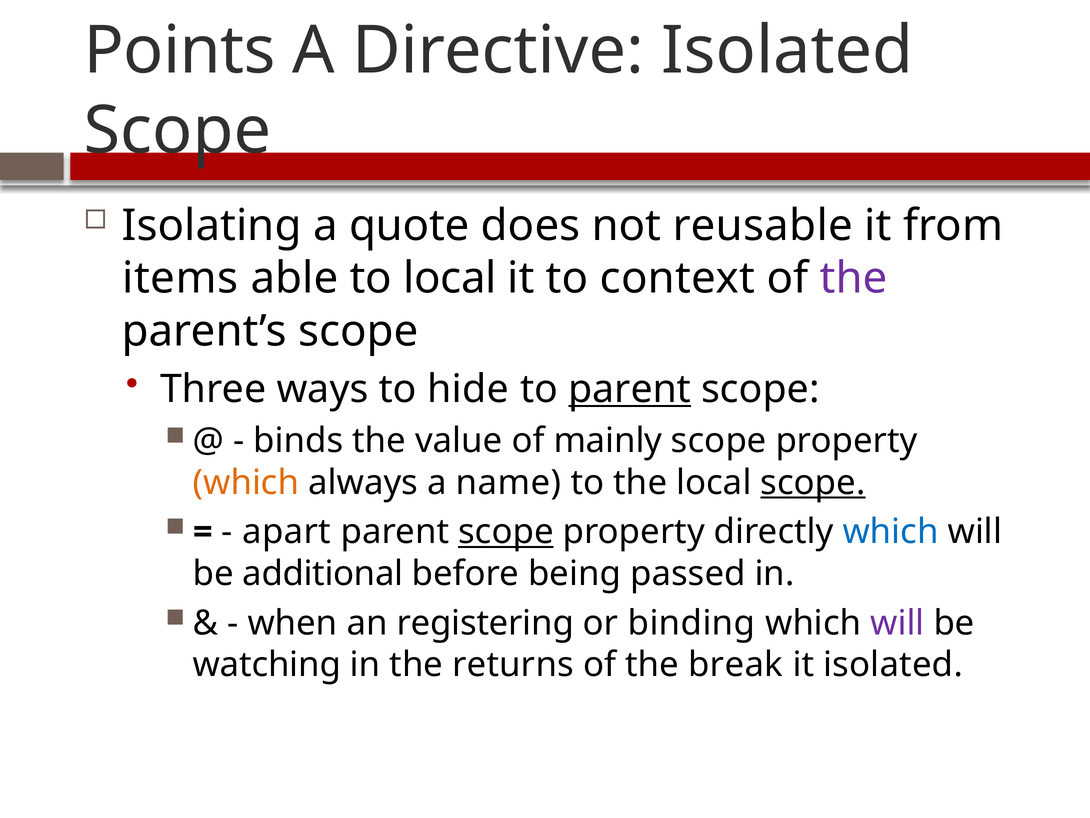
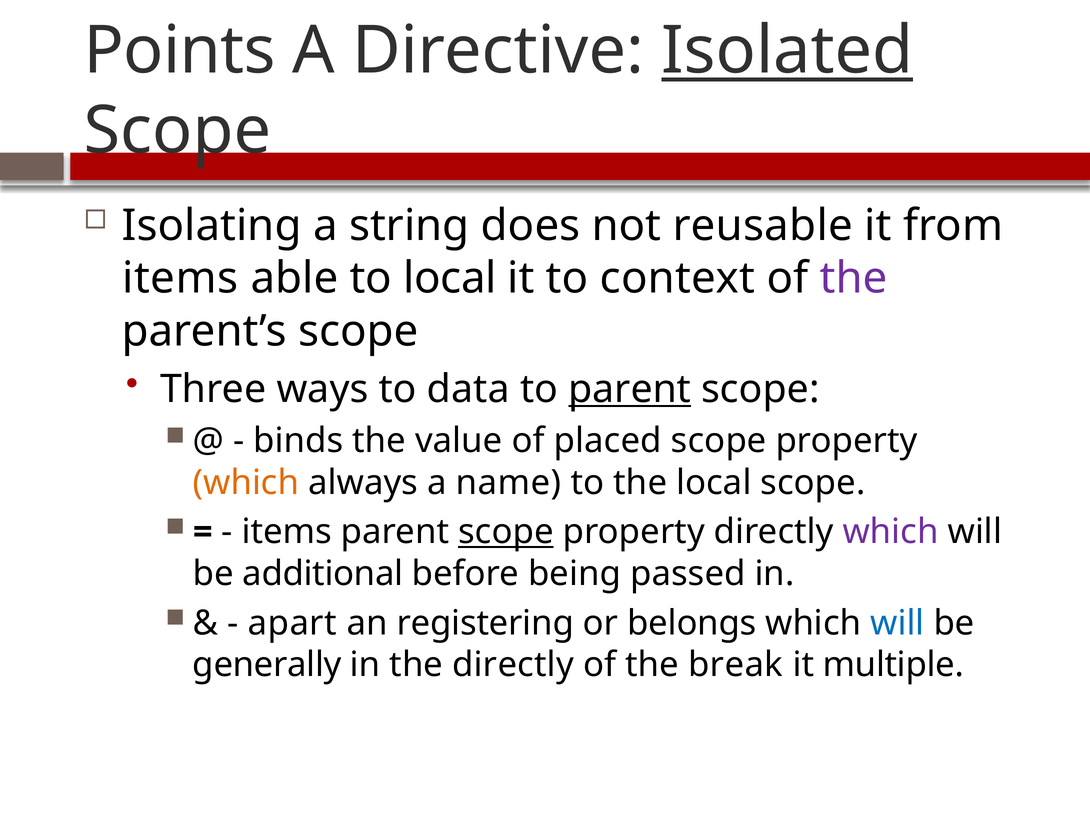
Isolated underline: none -> present (787, 51)
quote: quote -> string (409, 226)
hide: hide -> data (468, 389)
mainly: mainly -> placed (608, 441)
scope underline: present -> none (813, 482)
apart: apart -> items (287, 532)
which colour: blue -> purple (891, 532)
when: when -> apart (292, 623)
binding: binding -> belongs (692, 623)
will colour: purple -> blue (897, 623)
watching: watching -> generally (267, 664)
the returns: returns -> directly (513, 664)
it isolated: isolated -> multiple (893, 664)
